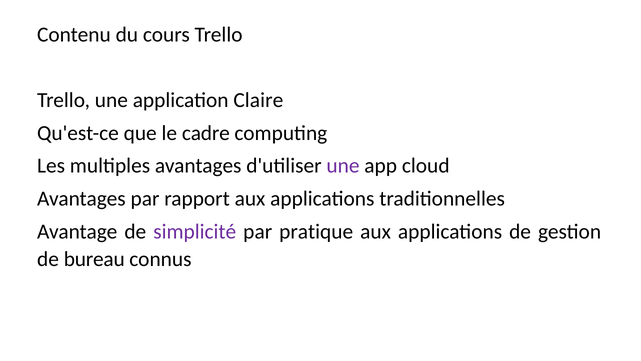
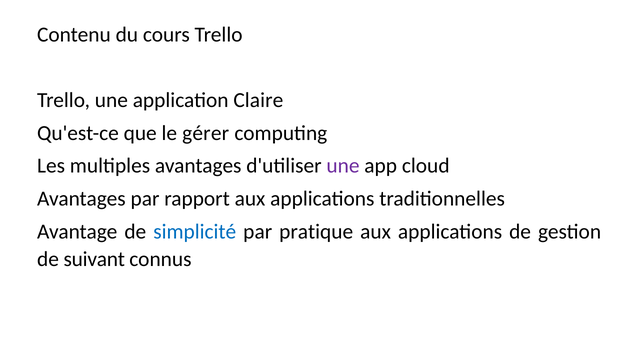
cadre: cadre -> gérer (206, 133)
simplicité colour: purple -> blue (195, 231)
bureau: bureau -> suivant (94, 259)
